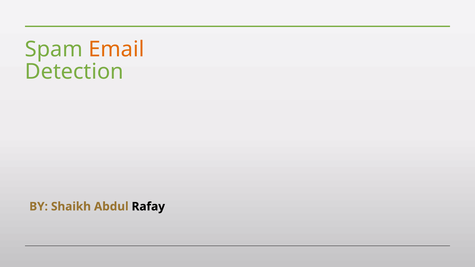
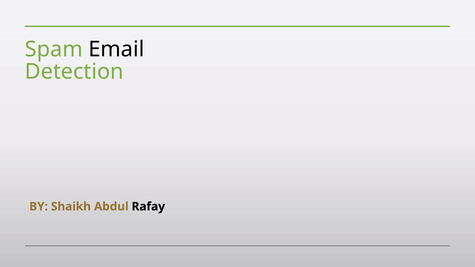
Email colour: orange -> black (116, 49)
